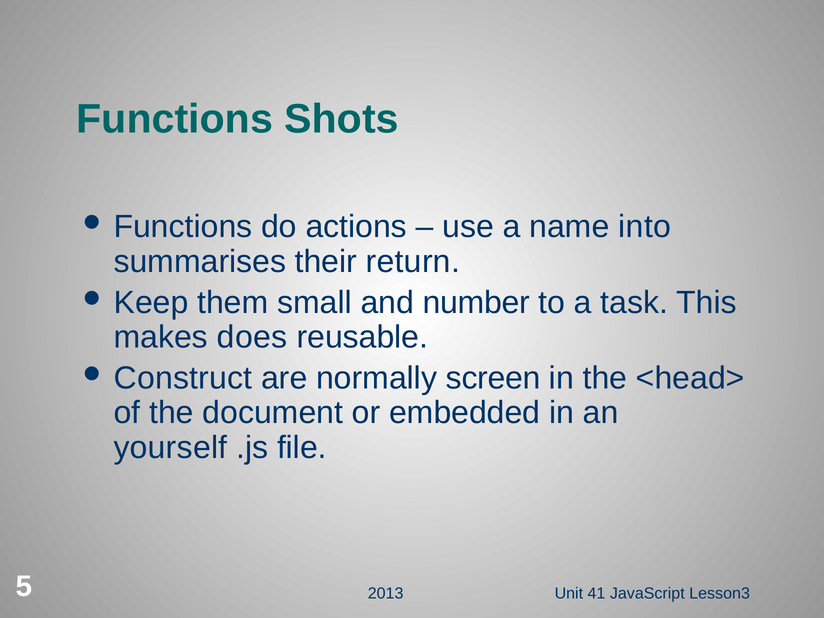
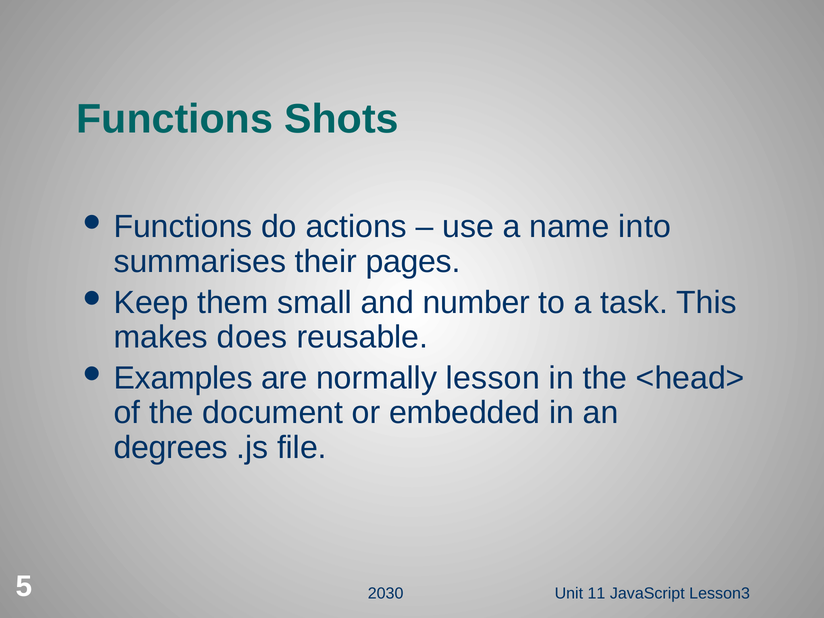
return: return -> pages (413, 262)
Construct: Construct -> Examples (183, 378)
screen: screen -> lesson (493, 378)
yourself: yourself -> degrees (171, 447)
2013: 2013 -> 2030 (386, 593)
41: 41 -> 11 (596, 593)
